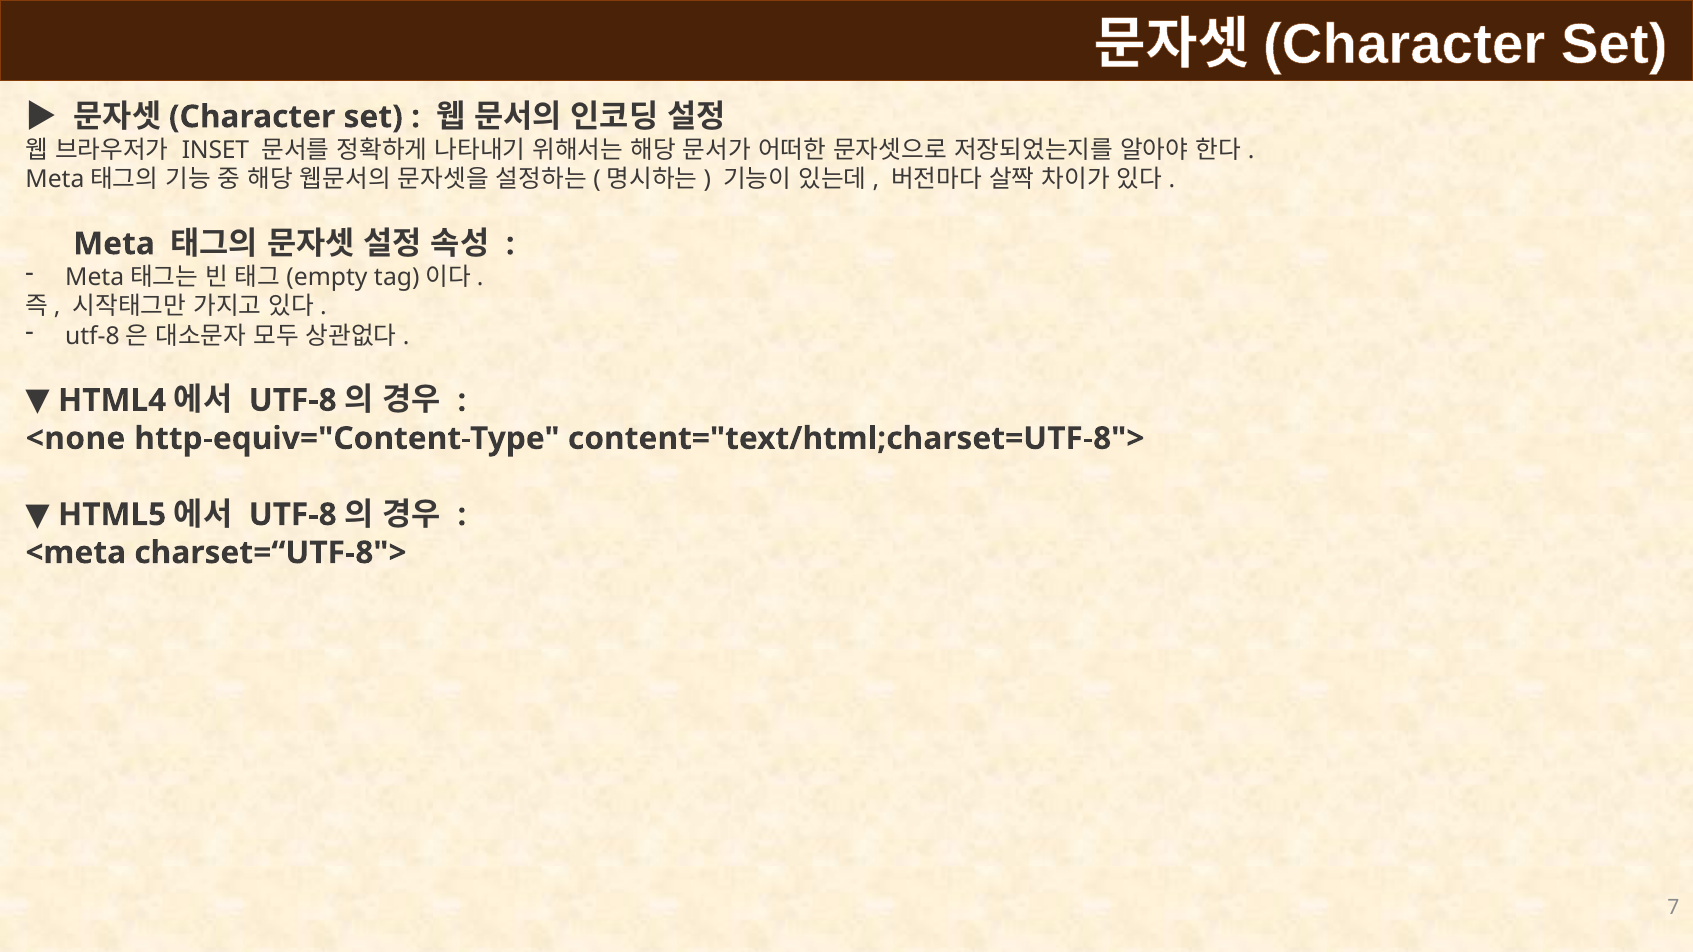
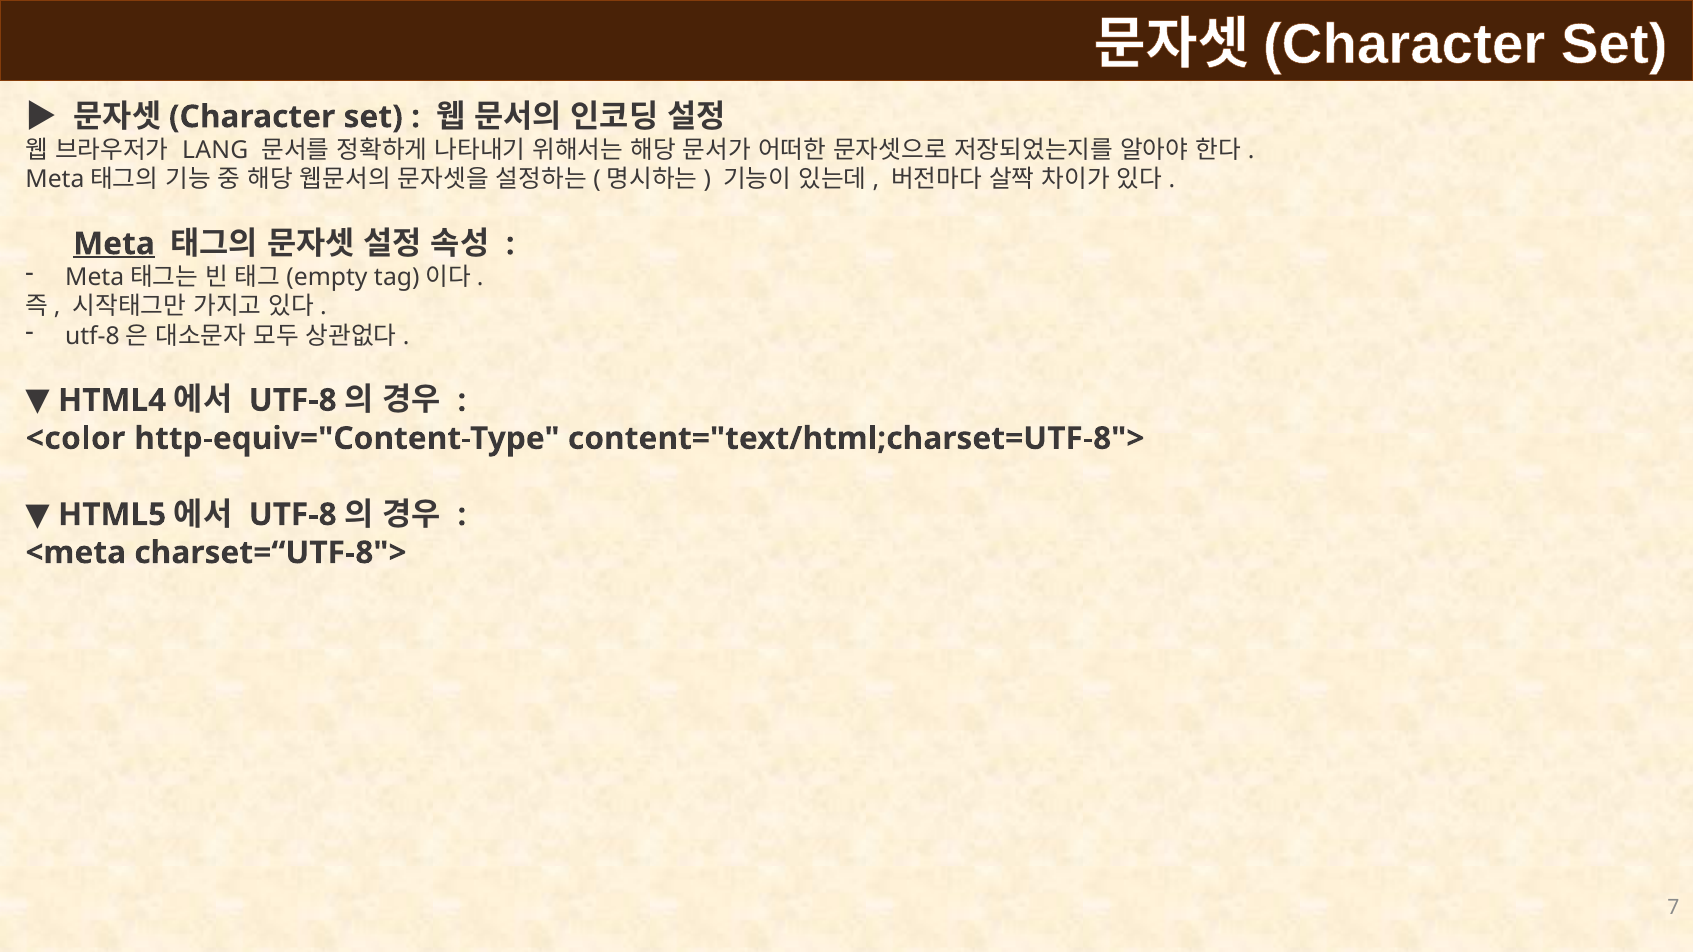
INSET: INSET -> LANG (215, 150)
Meta underline: none -> present (114, 244)
<none: <none -> <color (76, 439)
